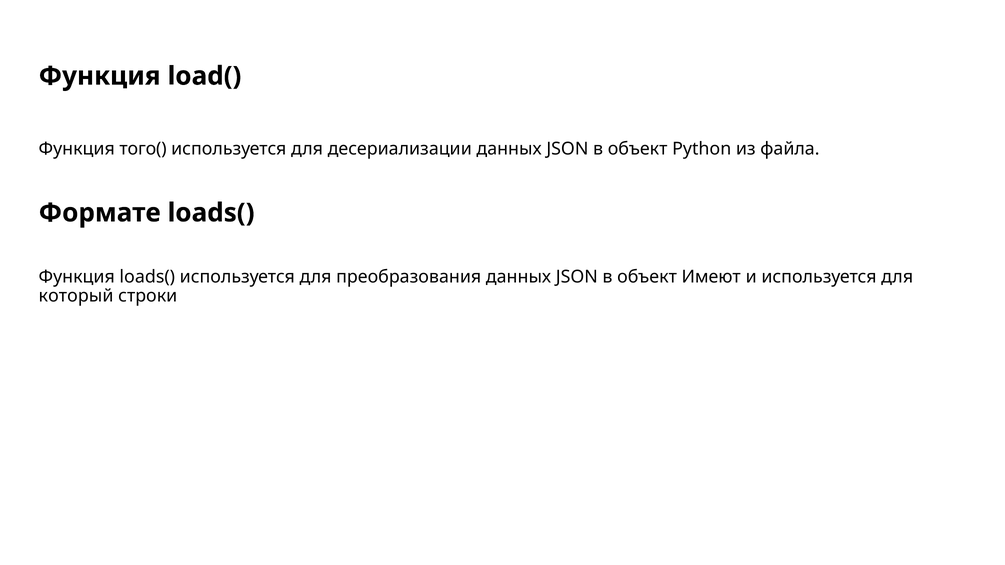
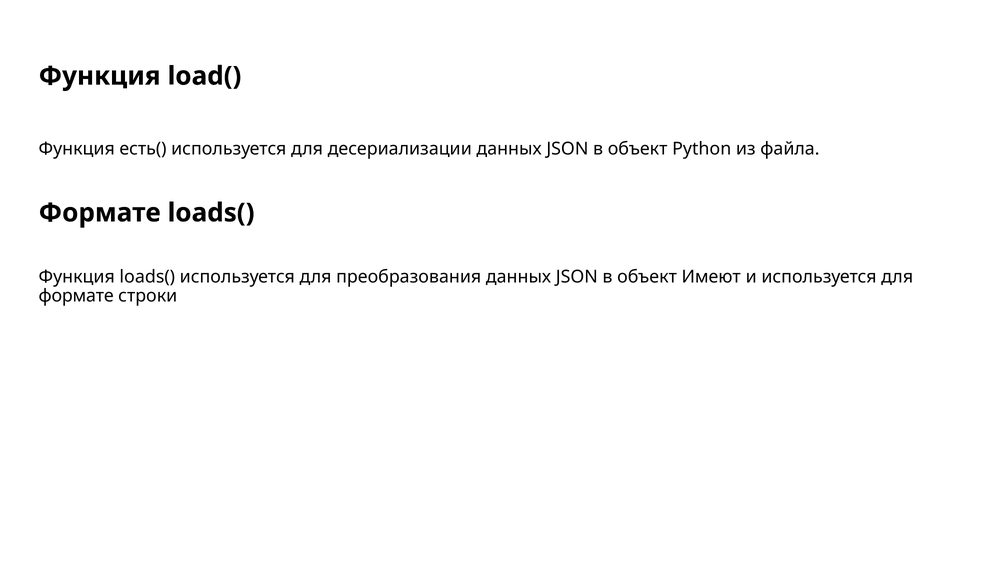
того(: того( -> есть( (143, 149)
который: который -> формате (76, 296)
